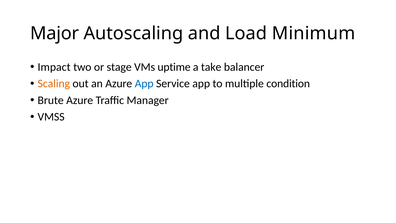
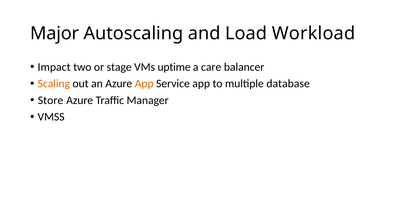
Minimum: Minimum -> Workload (314, 33)
take: take -> care (211, 67)
App colour: blue -> orange (144, 84)
condition: condition -> database (288, 84)
Brute: Brute -> Store (51, 100)
